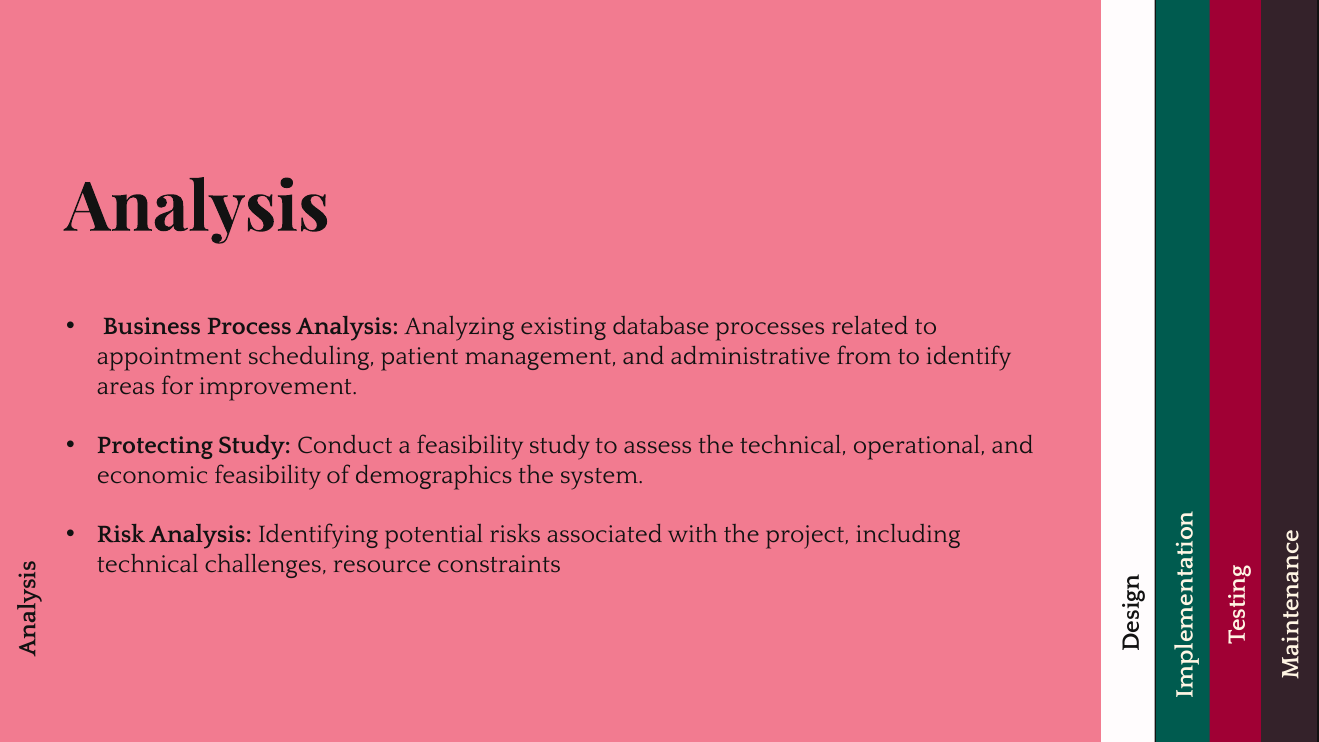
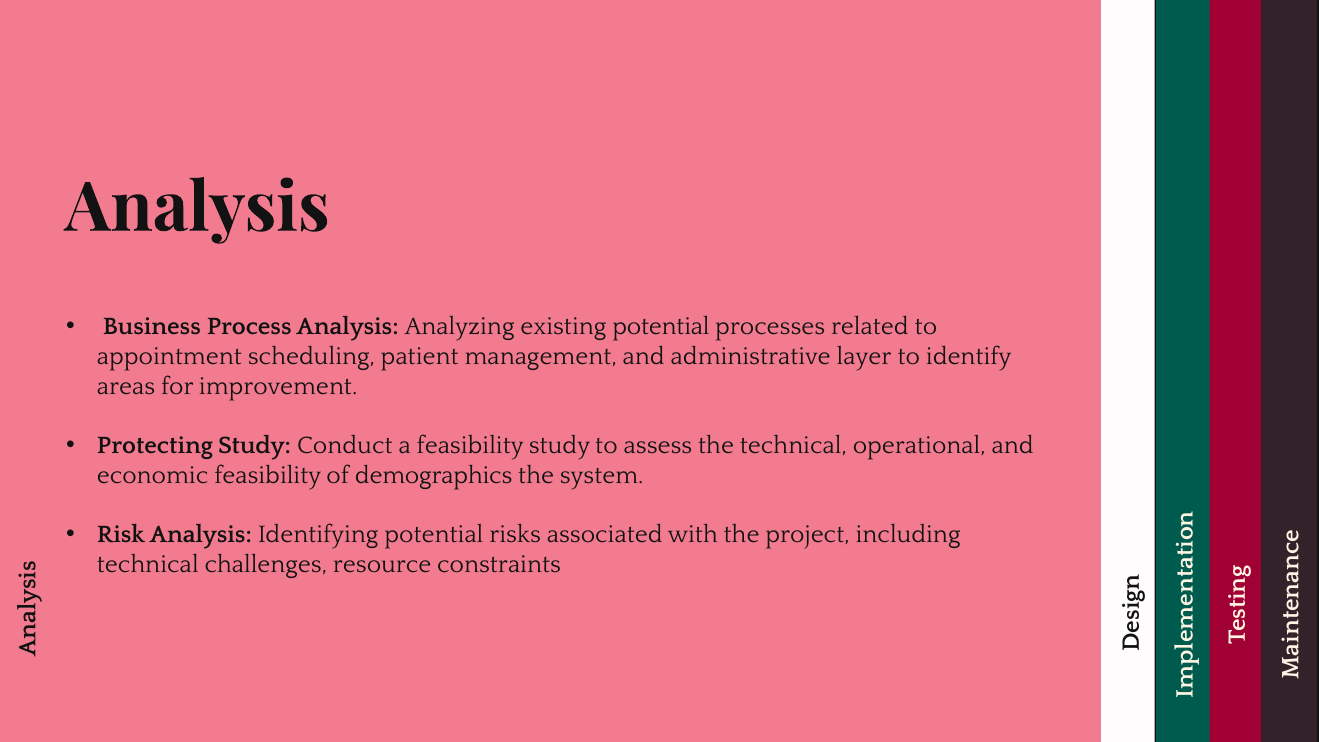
existing database: database -> potential (661, 326)
from: from -> layer (864, 356)
